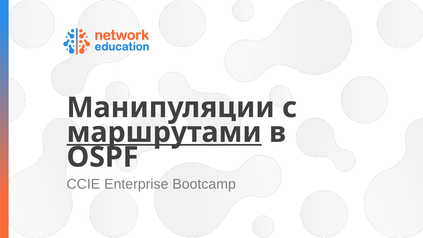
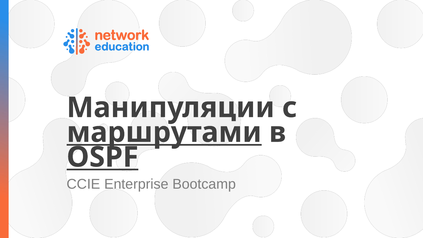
OSPF underline: none -> present (103, 157)
